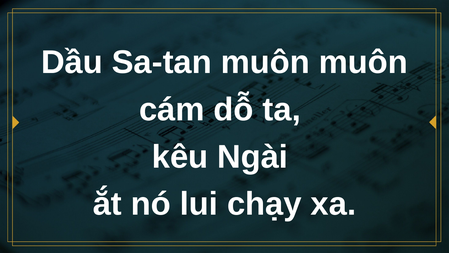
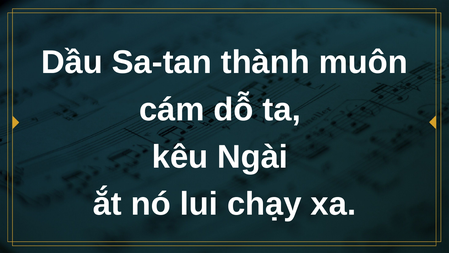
Sa-tan muôn: muôn -> thành (265, 62)
